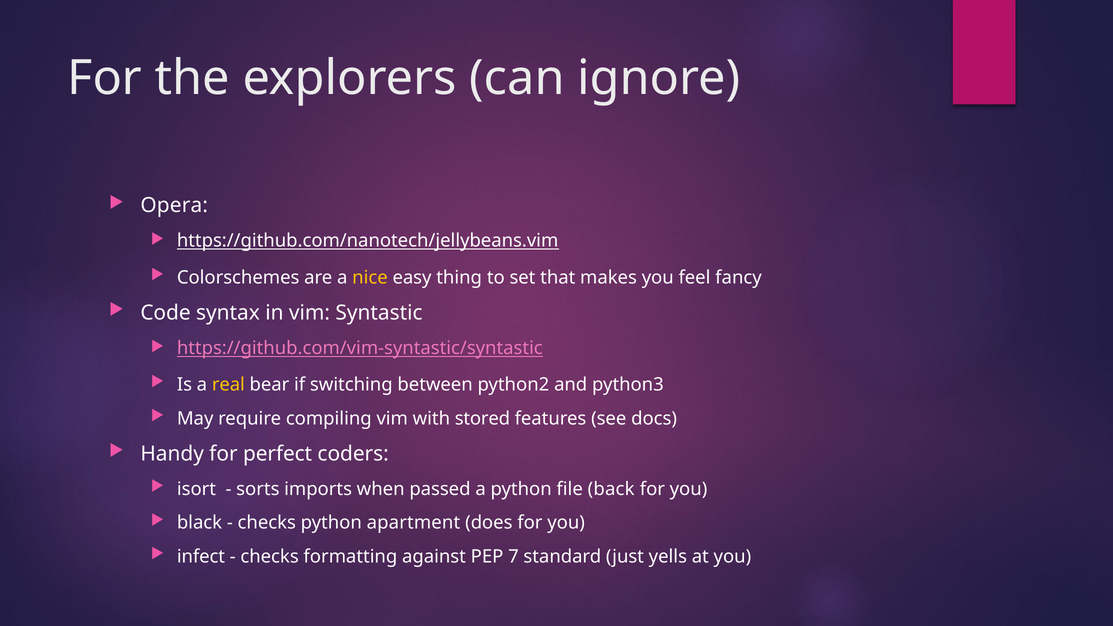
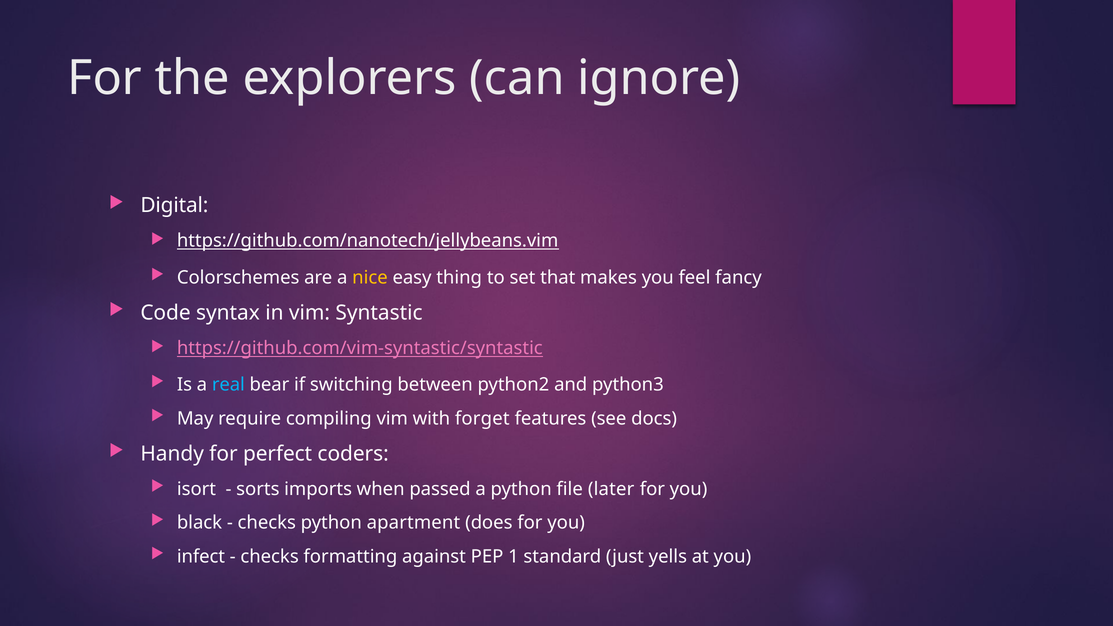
Opera: Opera -> Digital (174, 206)
real colour: yellow -> light blue (228, 385)
stored: stored -> forget (482, 419)
back: back -> later (611, 489)
7: 7 -> 1 (513, 557)
